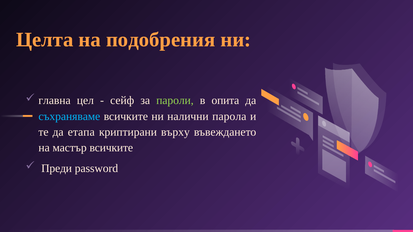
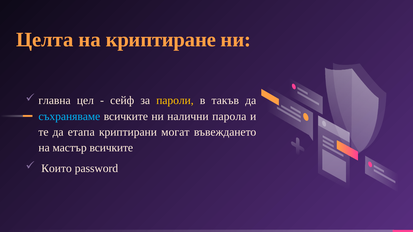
подобрения: подобрения -> криптиране (161, 40)
пароли colour: light green -> yellow (175, 101)
опита: опита -> такъв (225, 101)
върху: върху -> могат (175, 132)
Преди: Преди -> Които (57, 169)
